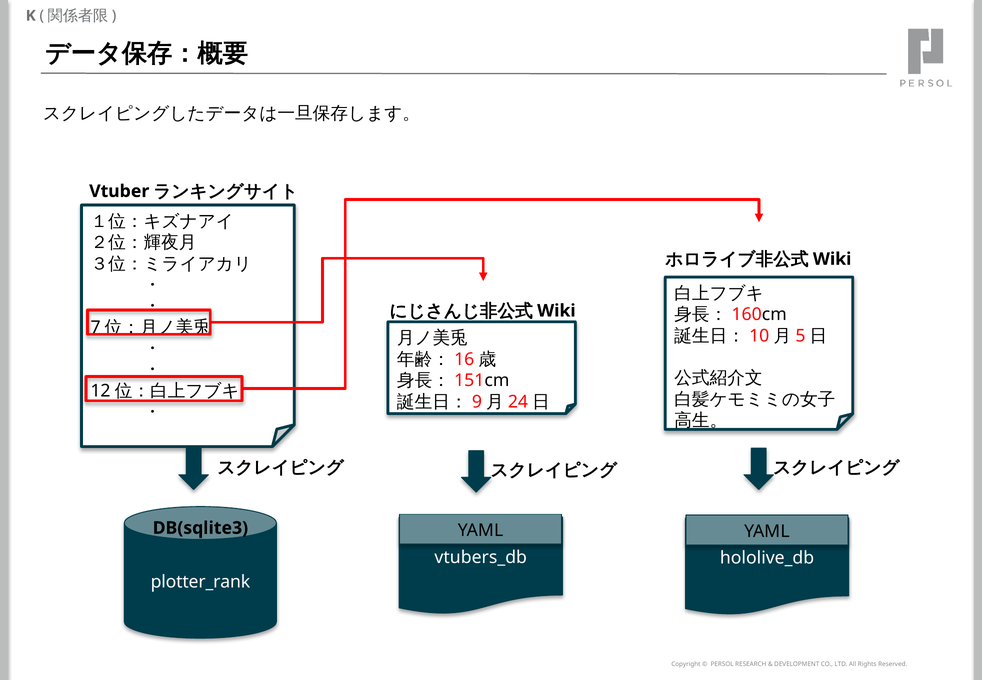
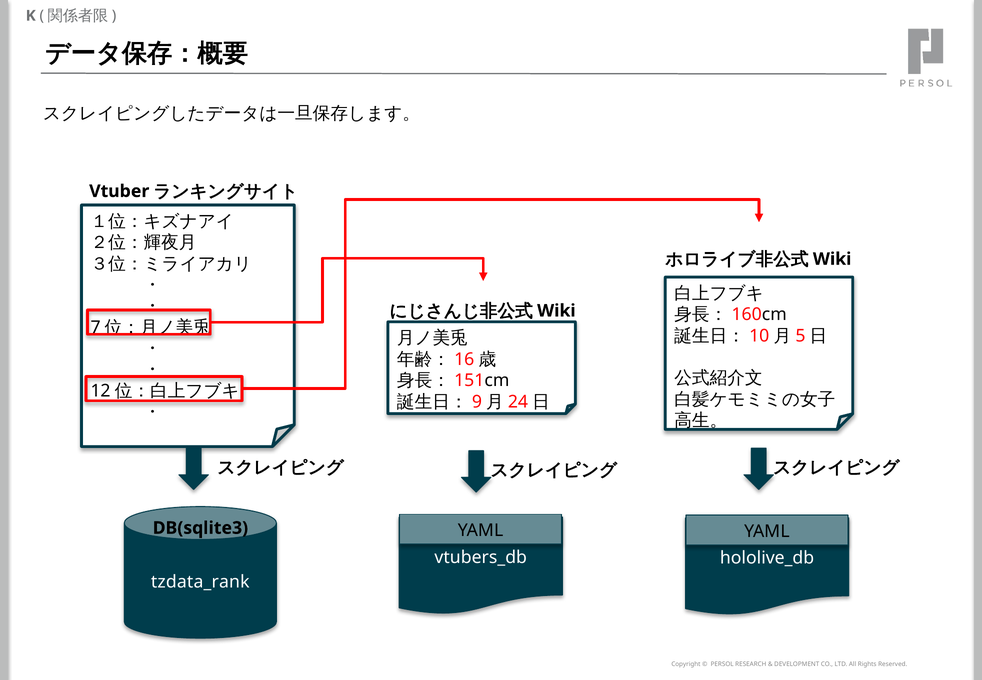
plotter_rank: plotter_rank -> tzdata_rank (200, 582)
